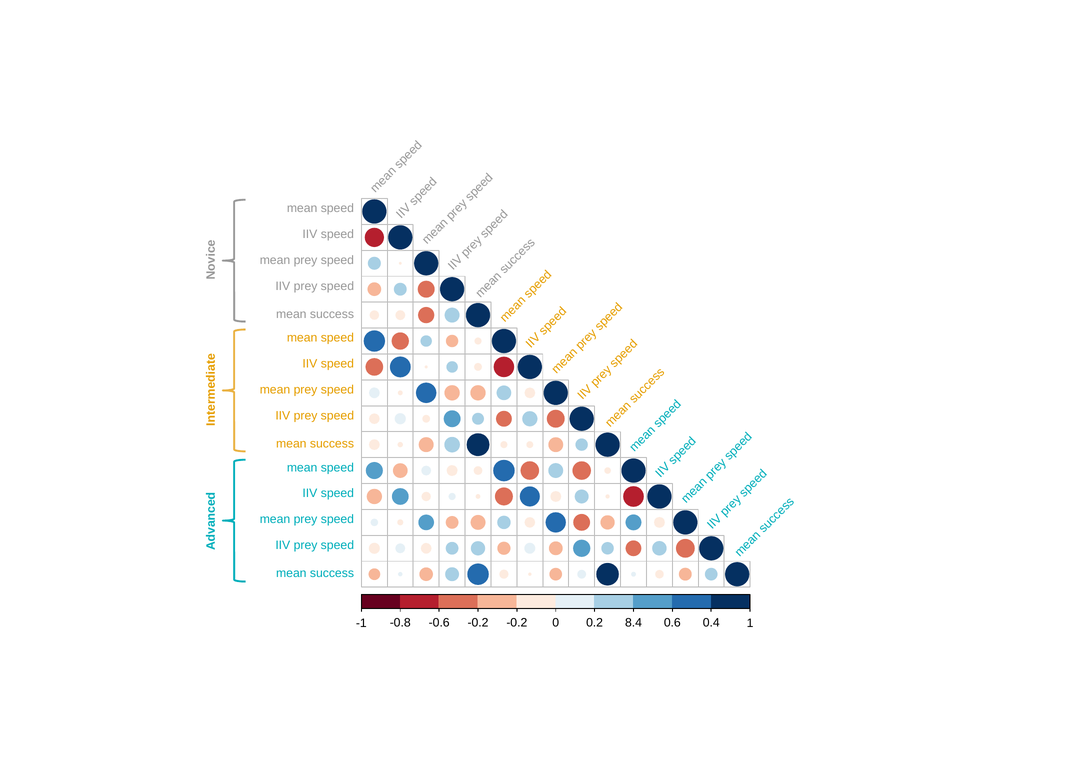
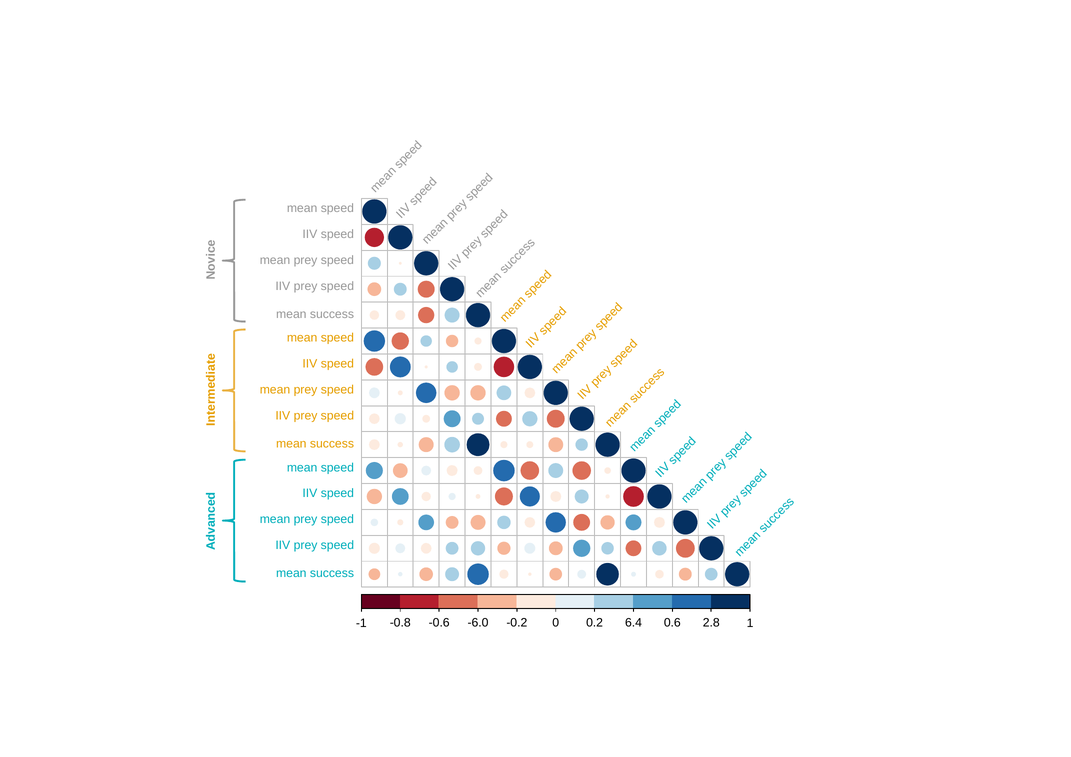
-0.6 -0.2: -0.2 -> -6.0 (478, 623)
8.4: 8.4 -> 6.4 (633, 623)
0.4: 0.4 -> 2.8 (711, 623)
